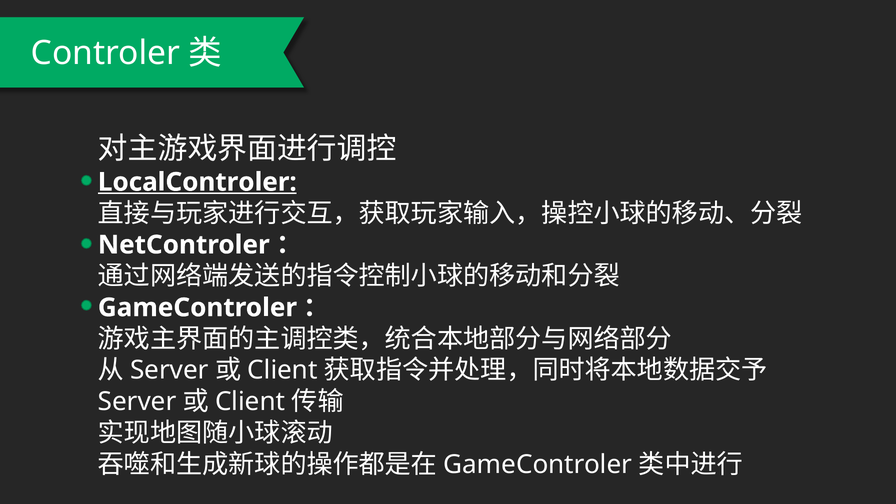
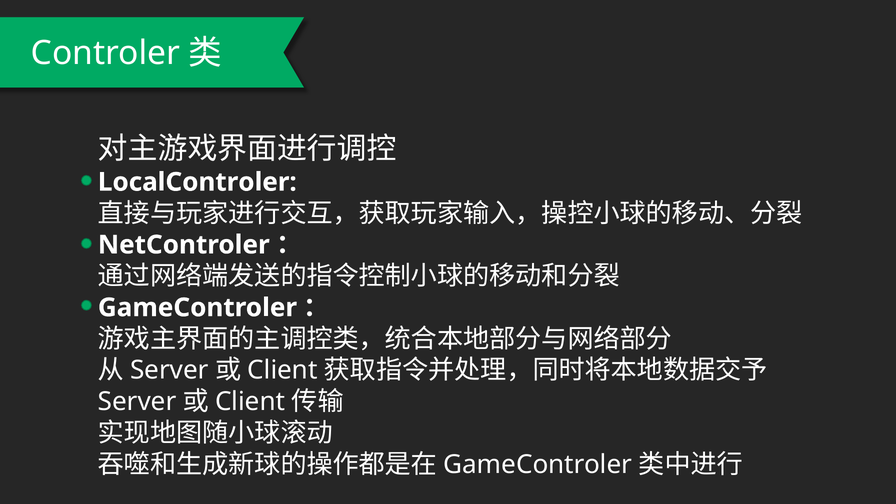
LocalControler underline: present -> none (197, 182)
